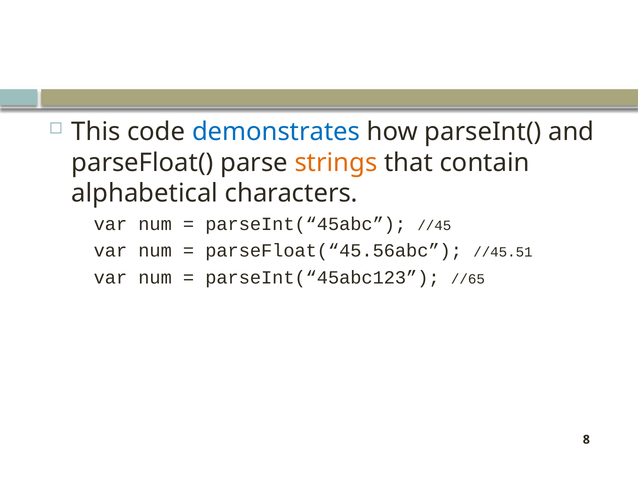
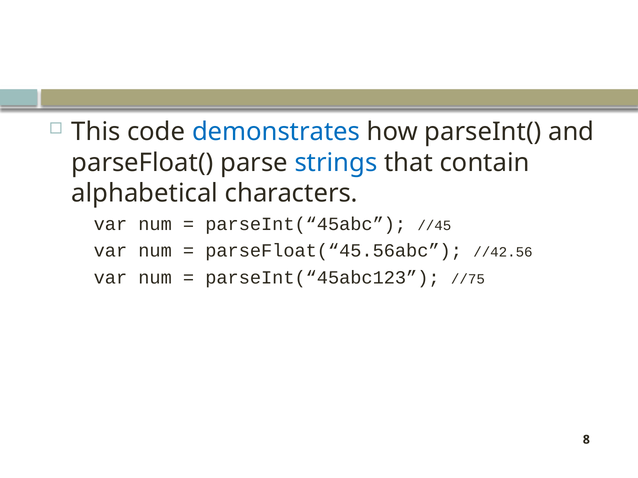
strings colour: orange -> blue (336, 163)
//45.51: //45.51 -> //42.56 (503, 252)
//65: //65 -> //75 (468, 279)
